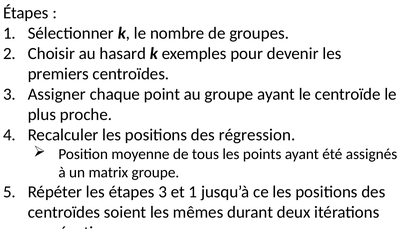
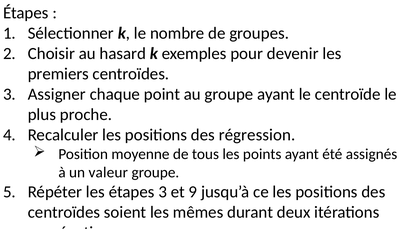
un matrix: matrix -> valeur (108, 172)
et 1: 1 -> 9 (193, 192)
